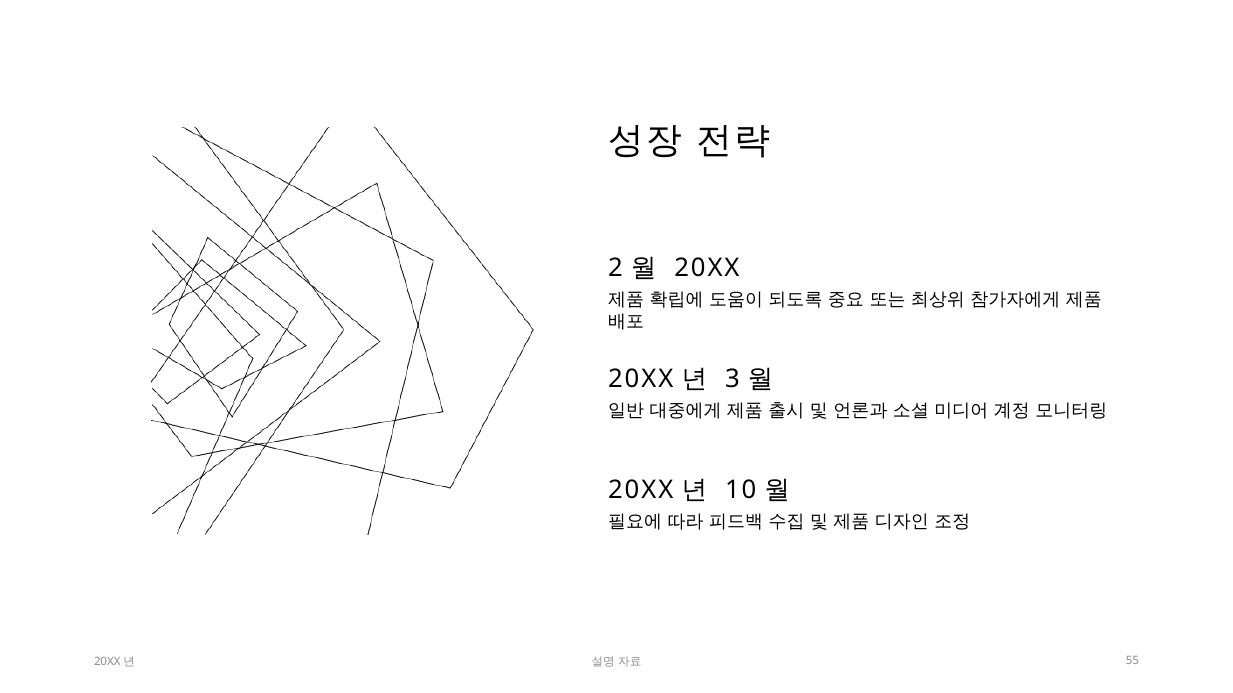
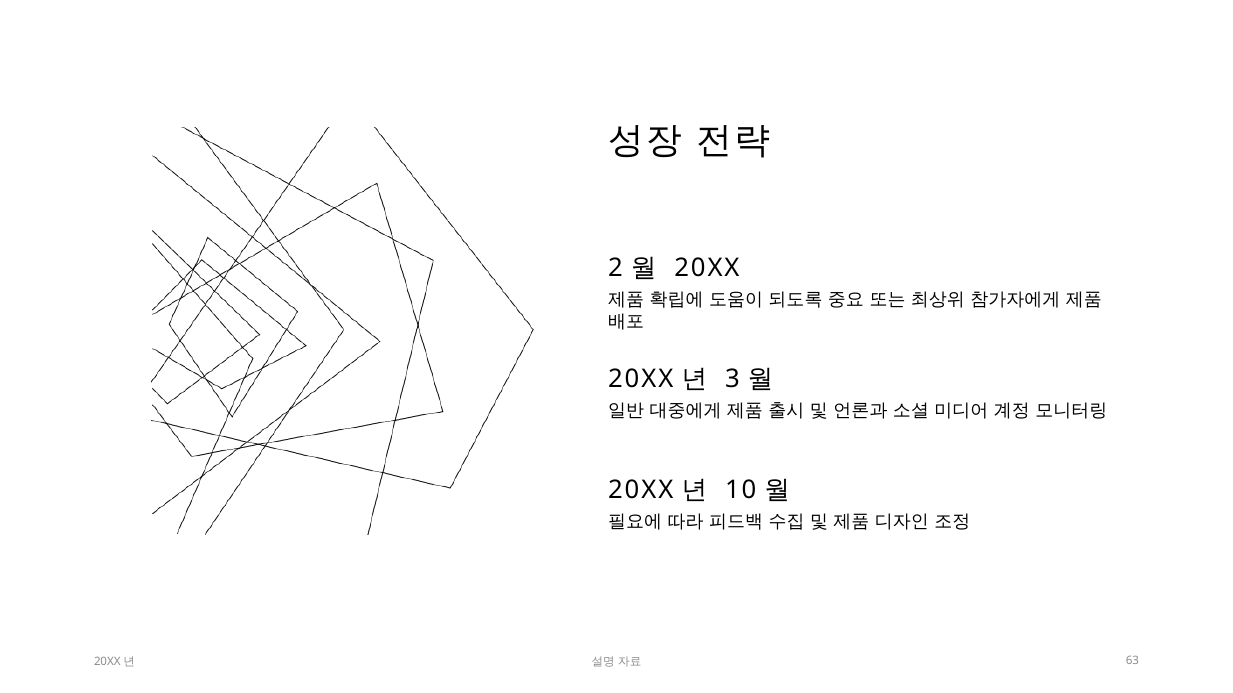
55: 55 -> 63 (1132, 661)
